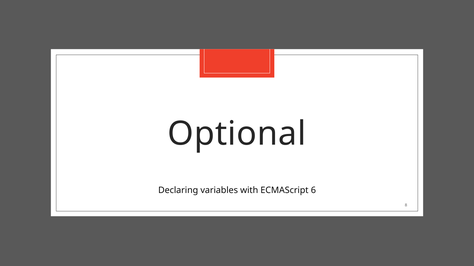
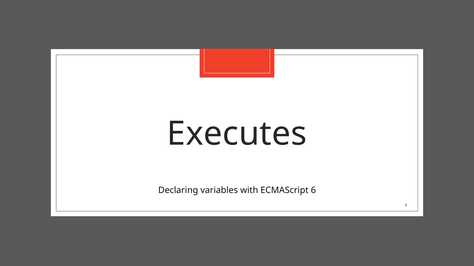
Optional: Optional -> Executes (237, 134)
